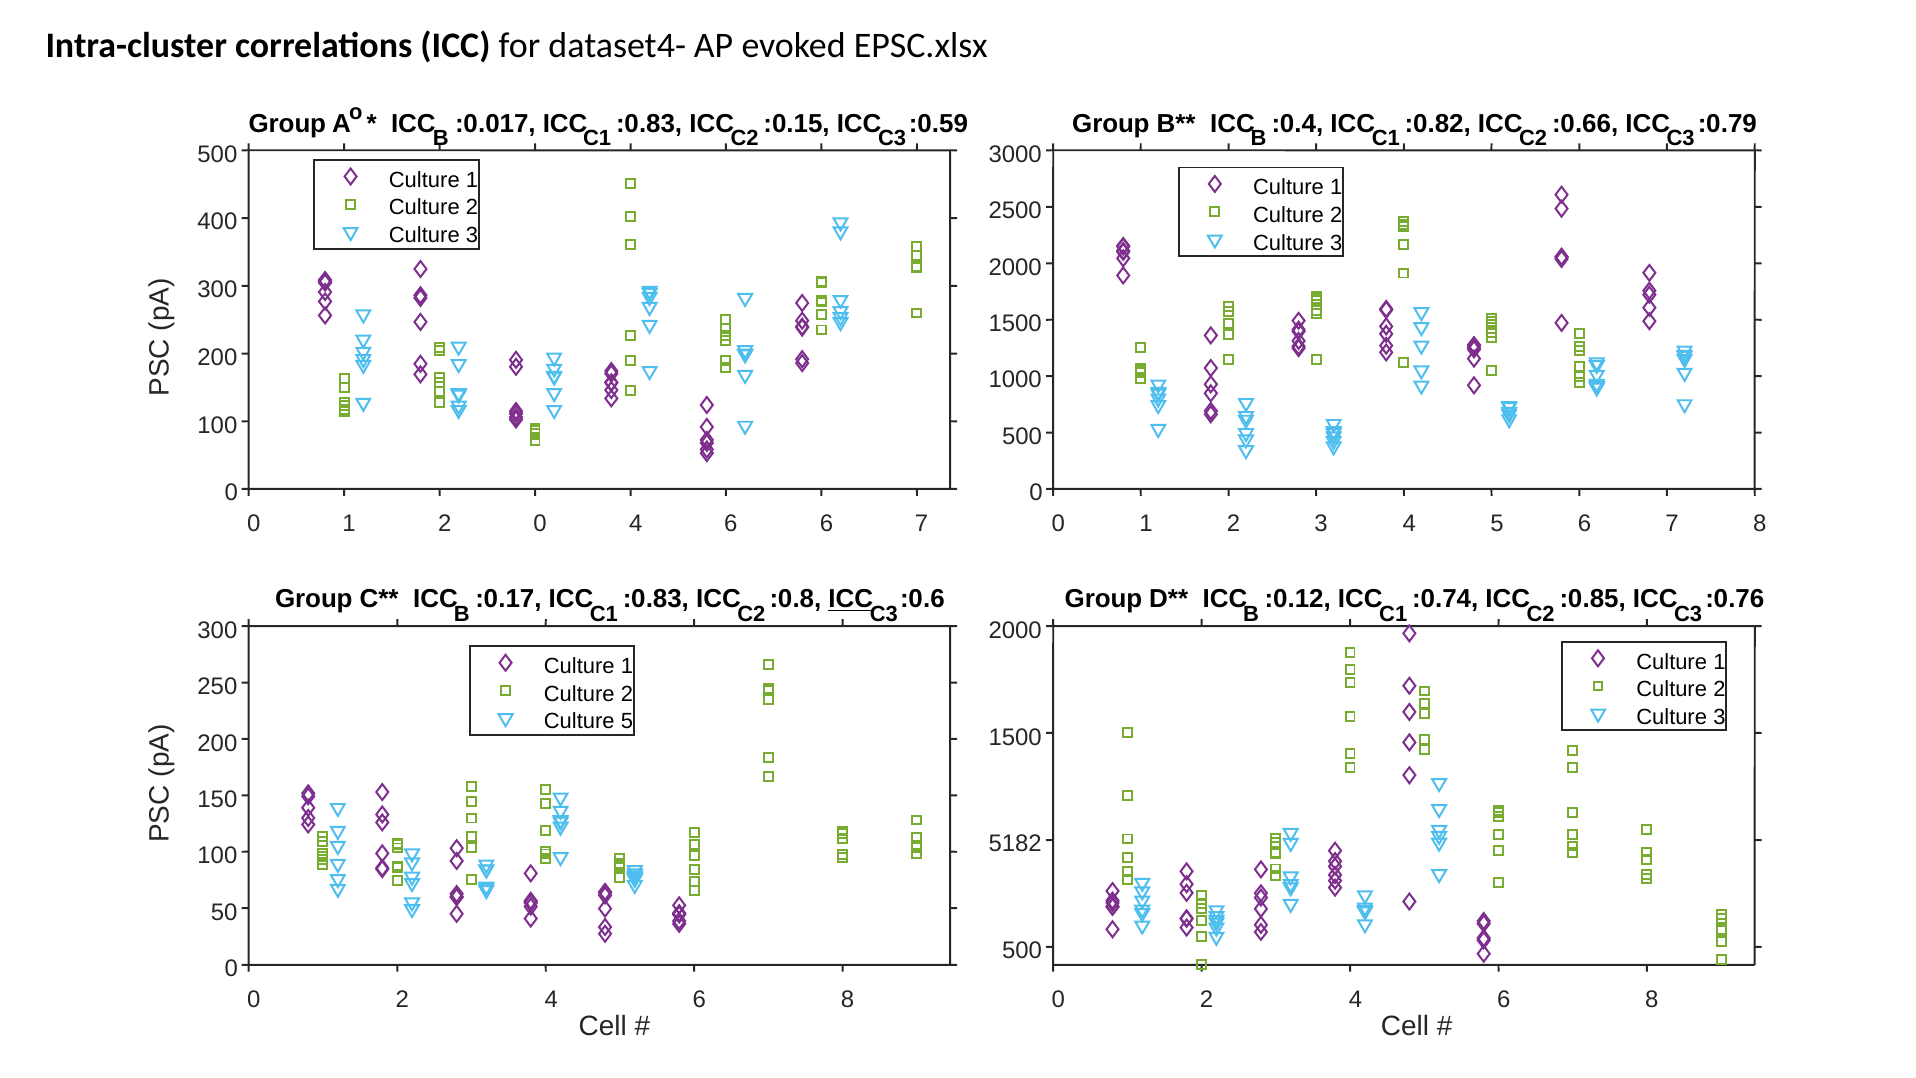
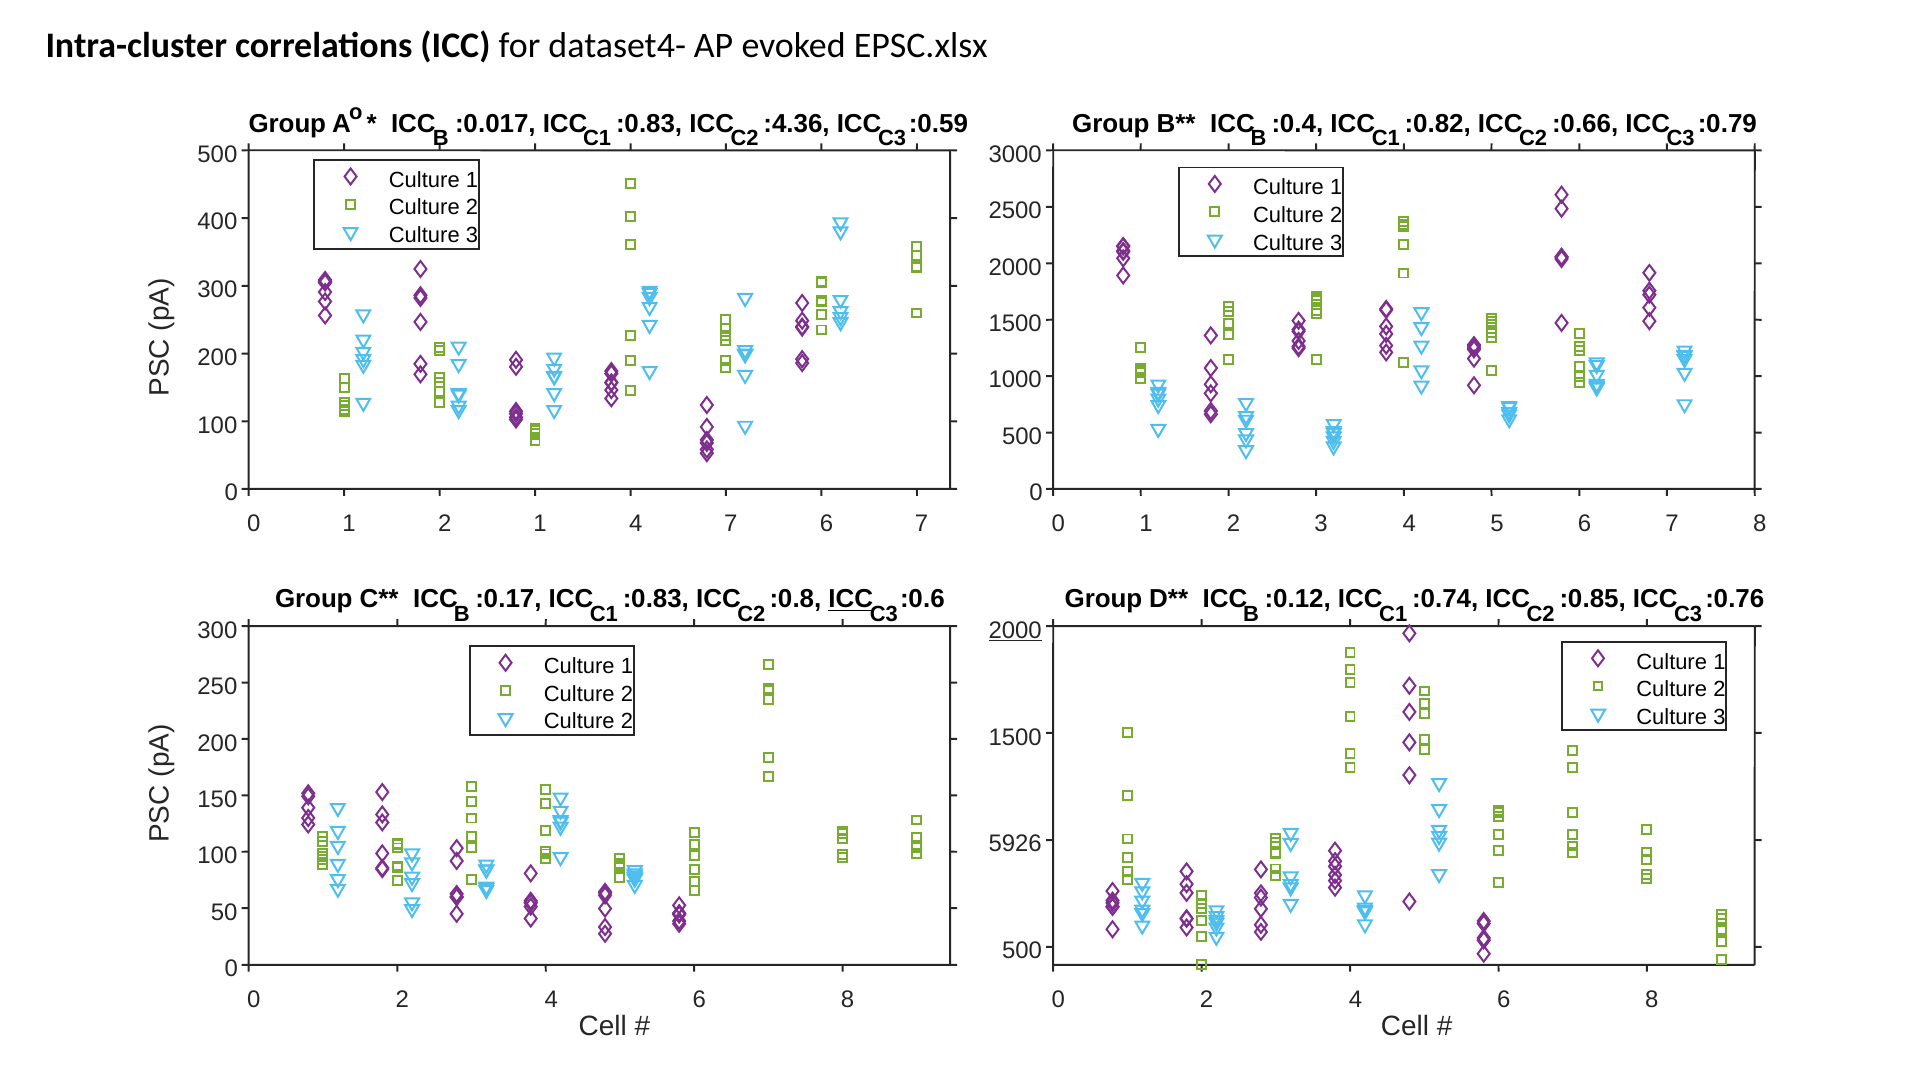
:0.15: :0.15 -> :4.36 (797, 123)
2 0: 0 -> 1 (540, 524)
6: 6 -> 7 (731, 524)
2000 underline: none -> present (1015, 630)
5: 5 -> 2 (627, 721)
5182: 5182 -> 5926 (1015, 843)
